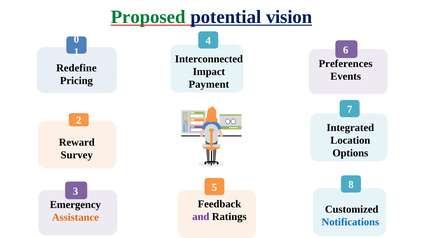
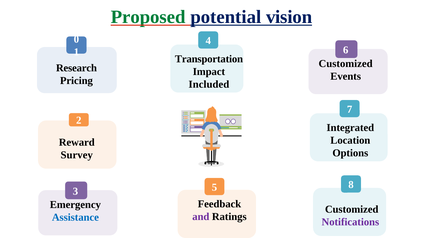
Interconnected: Interconnected -> Transportation (209, 59)
Preferences: Preferences -> Customized (346, 64)
Redefine: Redefine -> Research (76, 68)
Payment: Payment -> Included (209, 84)
Assistance colour: orange -> blue (75, 217)
Notifications colour: blue -> purple (350, 222)
